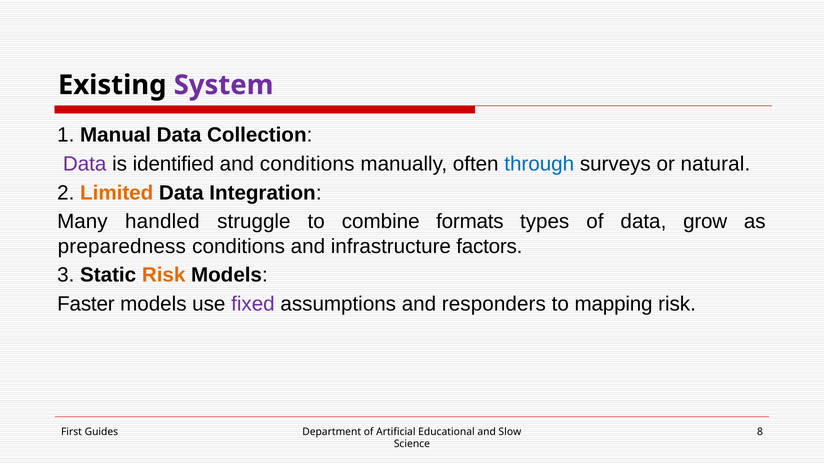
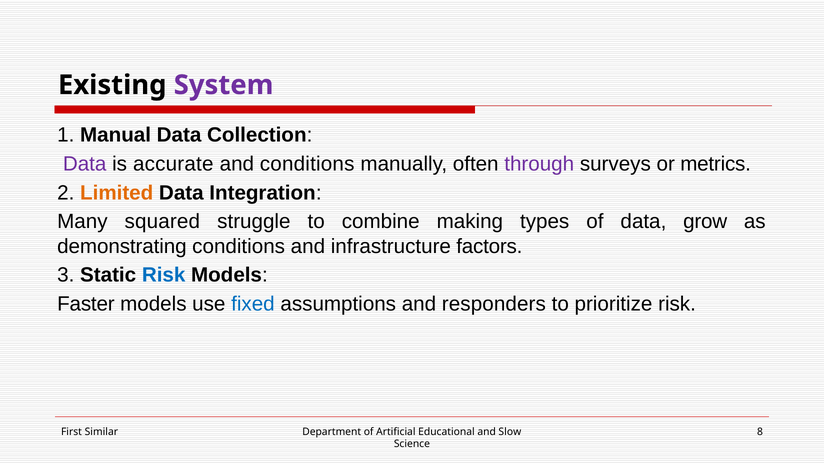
identified: identified -> accurate (173, 164)
through colour: blue -> purple (539, 164)
natural: natural -> metrics (716, 164)
handled: handled -> squared (162, 222)
formats: formats -> making (470, 222)
preparedness: preparedness -> demonstrating (122, 247)
Risk colour: orange -> blue (164, 275)
fixed colour: purple -> blue (253, 304)
mapping: mapping -> prioritize (613, 304)
Guides: Guides -> Similar (101, 432)
